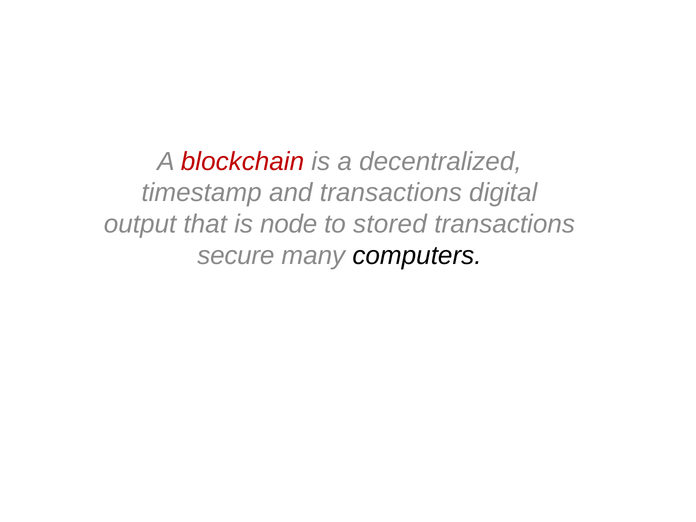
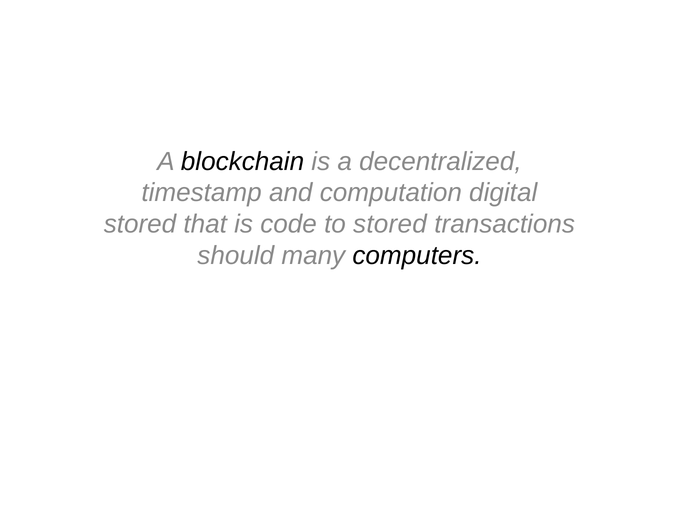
blockchain colour: red -> black (243, 161)
and transactions: transactions -> computation (391, 193)
output: output -> stored (140, 224)
node: node -> code (289, 224)
secure: secure -> should (236, 255)
